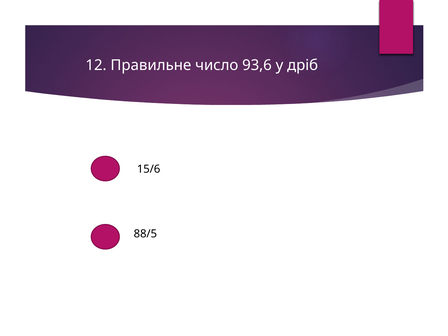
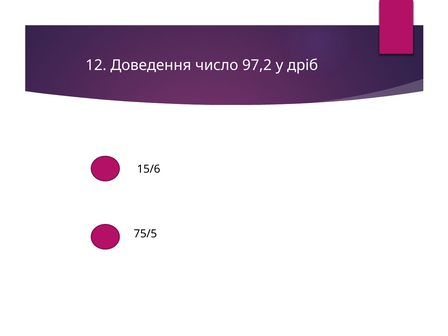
Правильне: Правильне -> Доведення (151, 65)
93,6: 93,6 -> 97,2 (257, 65)
88/5: 88/5 -> 75/5 (145, 234)
